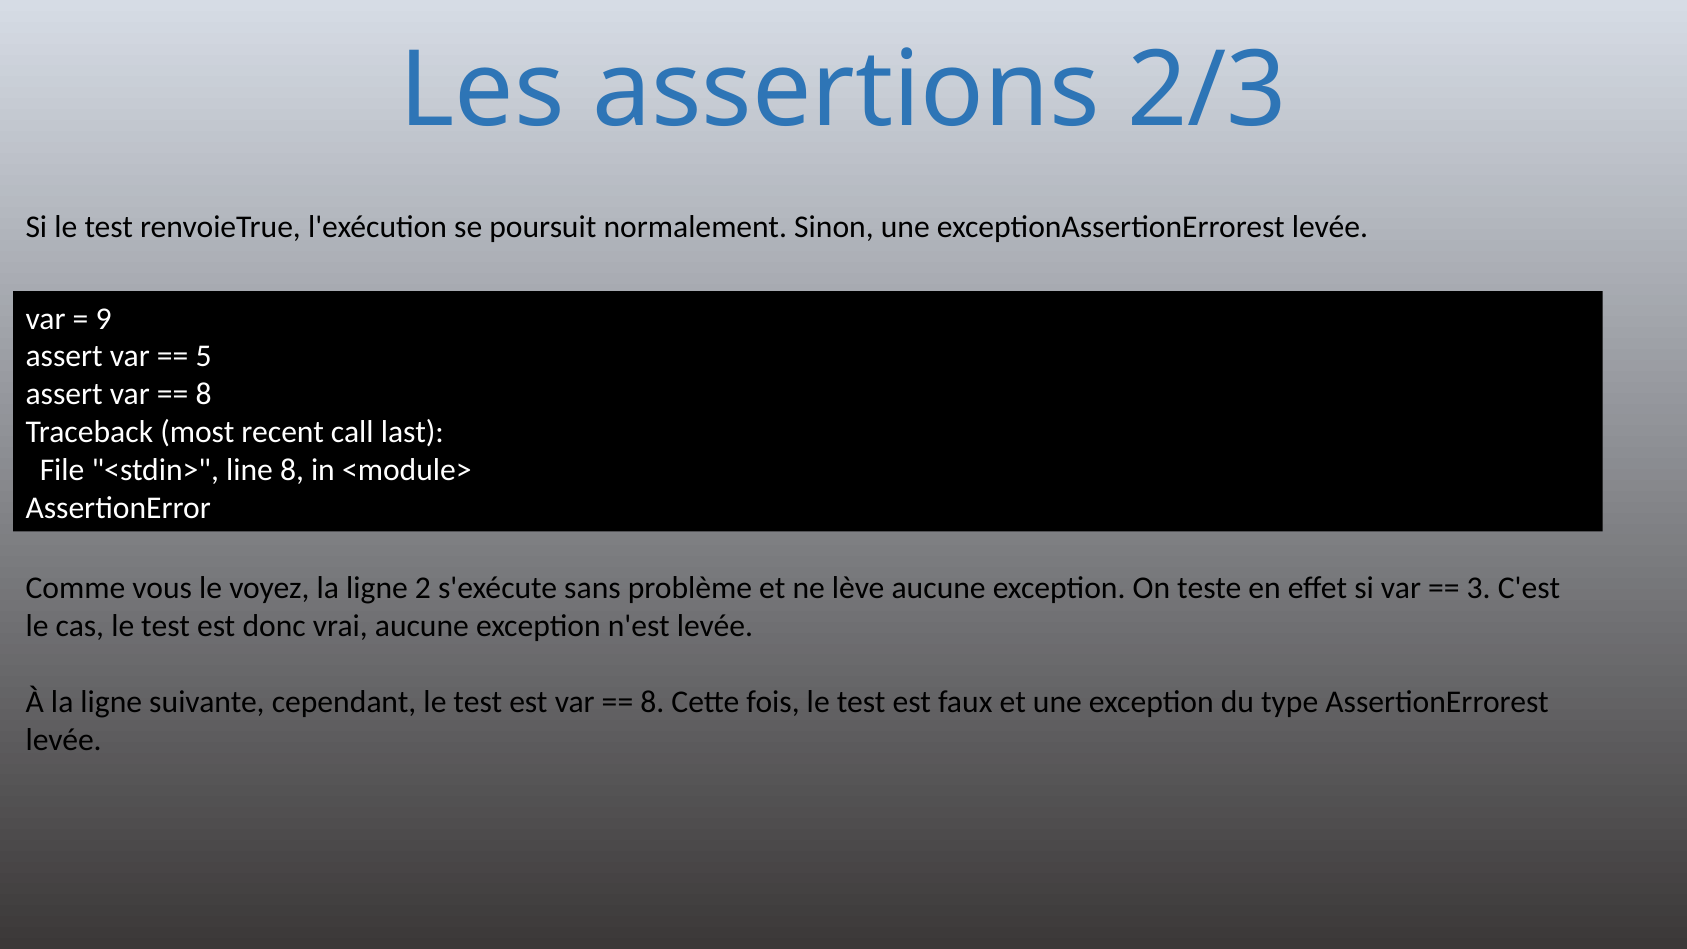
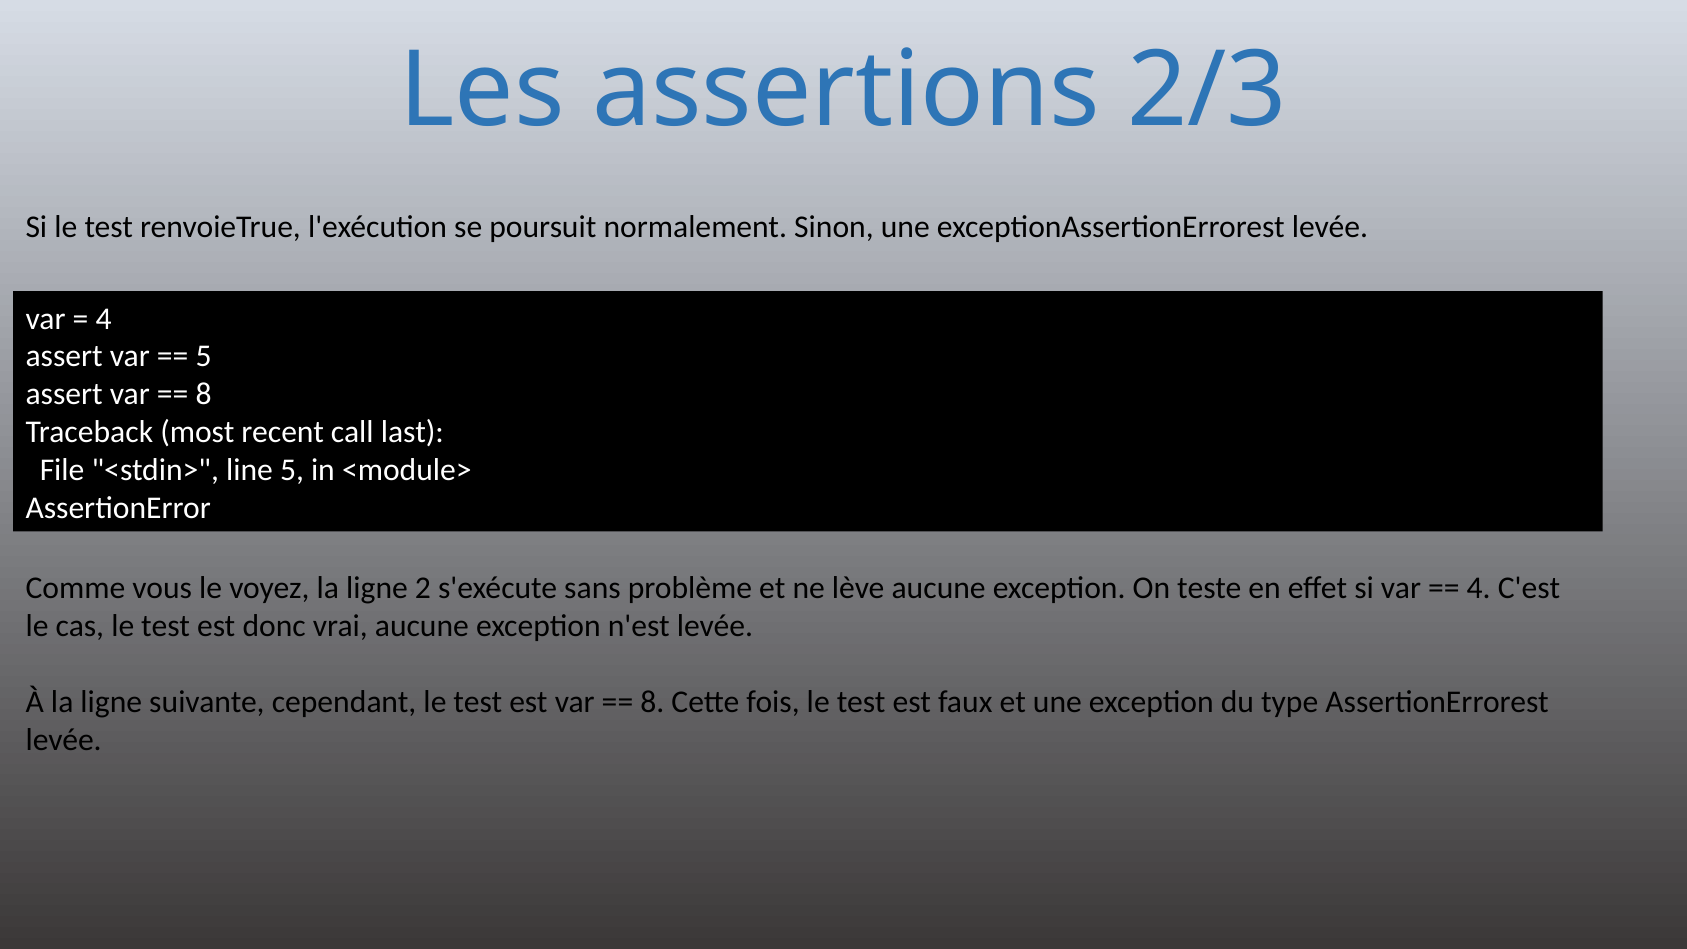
9: 9 -> 4 (104, 319)
line 8: 8 -> 5 (292, 470)
3: 3 -> 4 (1479, 588)
